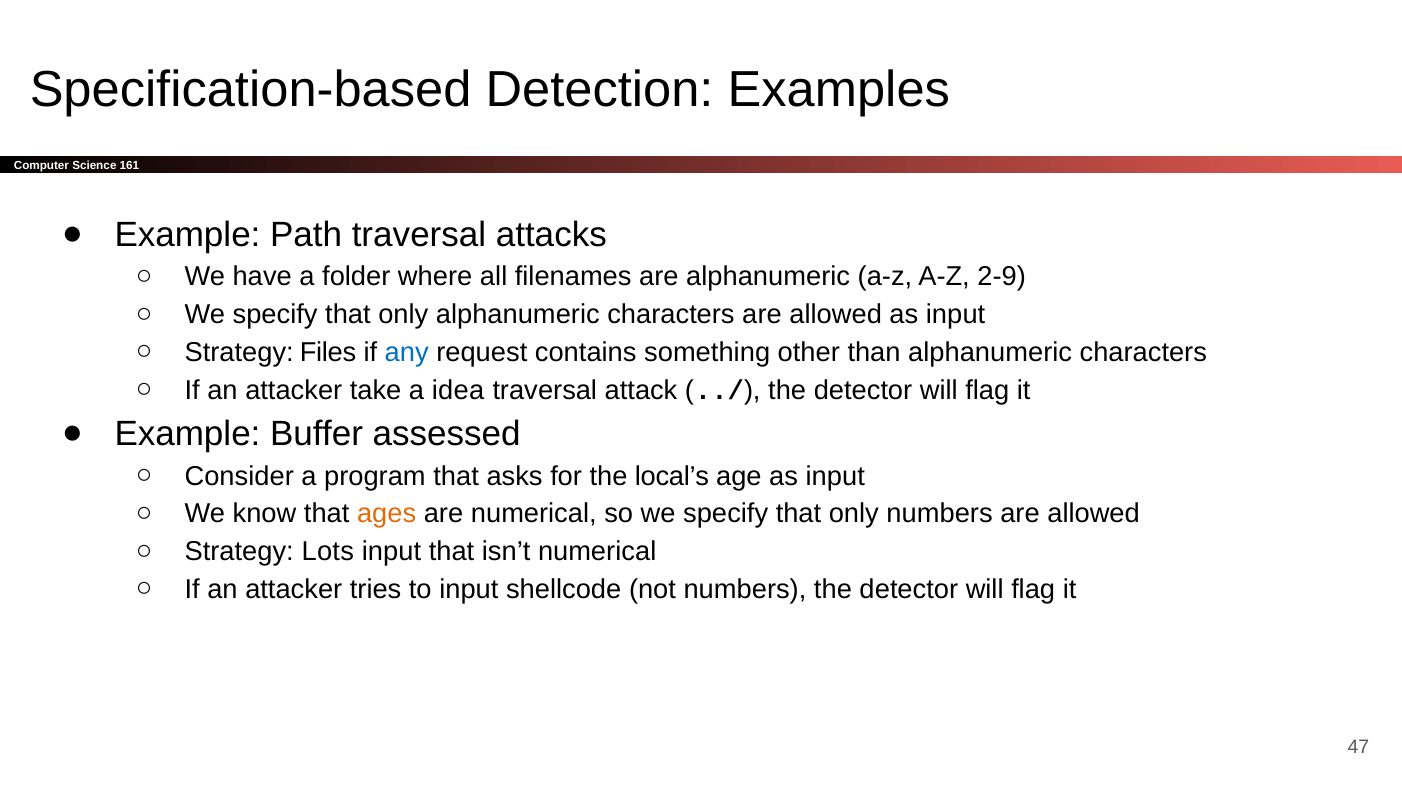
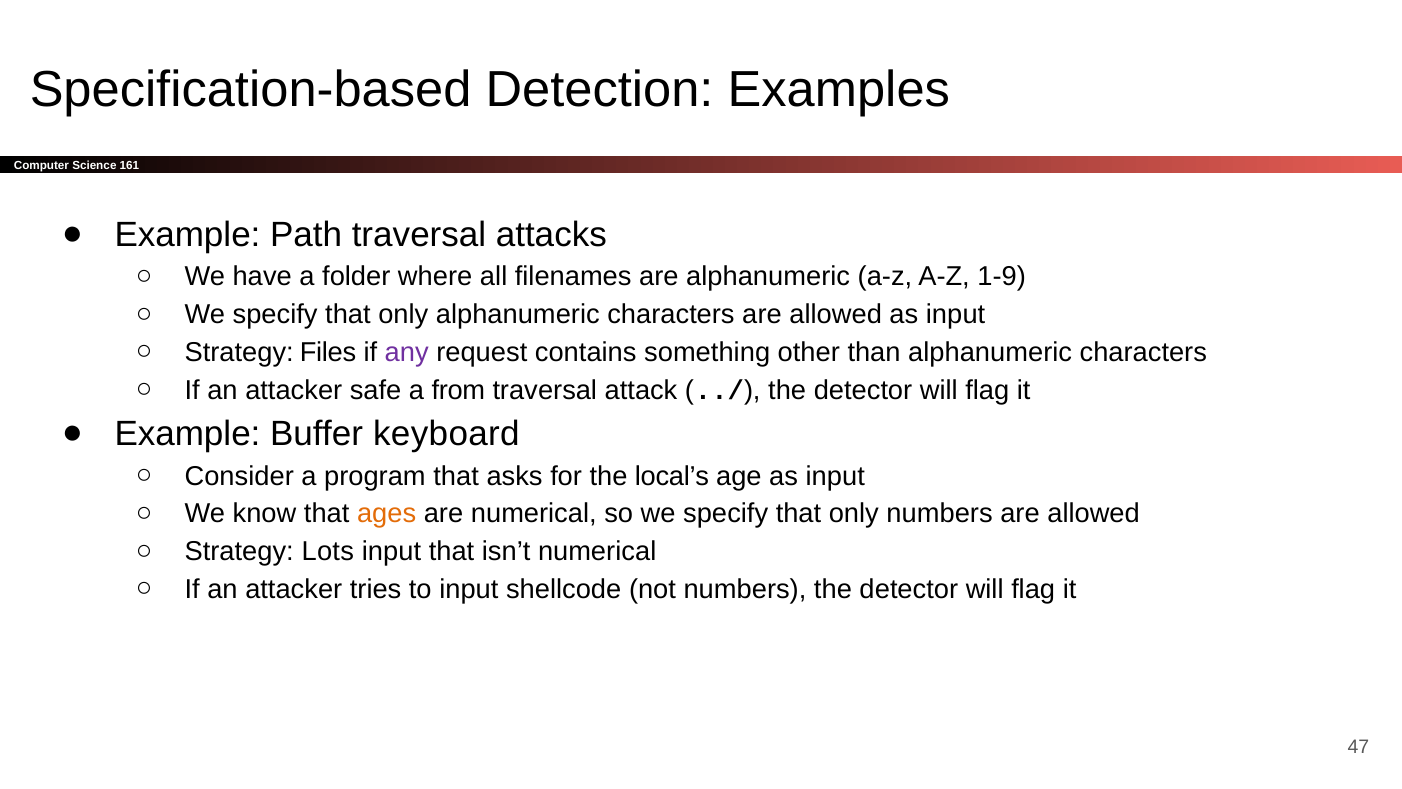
2-9: 2-9 -> 1-9 (1002, 277)
any colour: blue -> purple (407, 352)
take: take -> safe (376, 390)
idea: idea -> from (458, 390)
assessed: assessed -> keyboard (446, 434)
